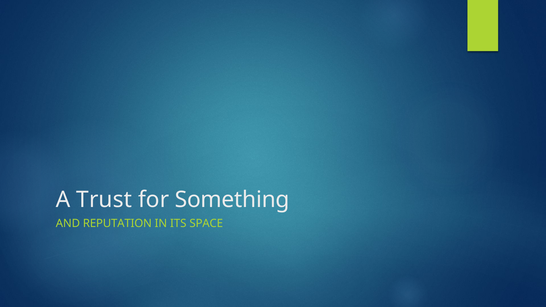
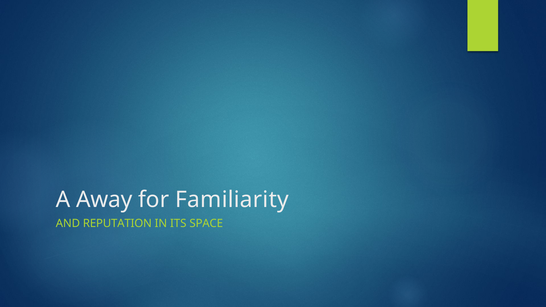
Trust: Trust -> Away (104, 200)
Something: Something -> Familiarity (232, 200)
